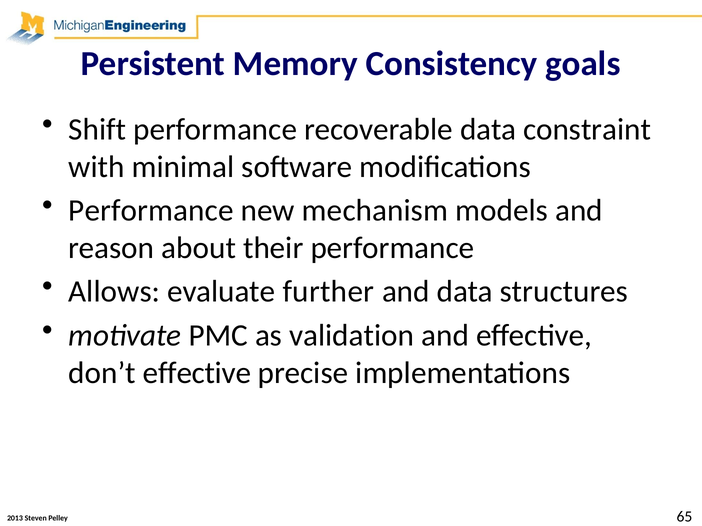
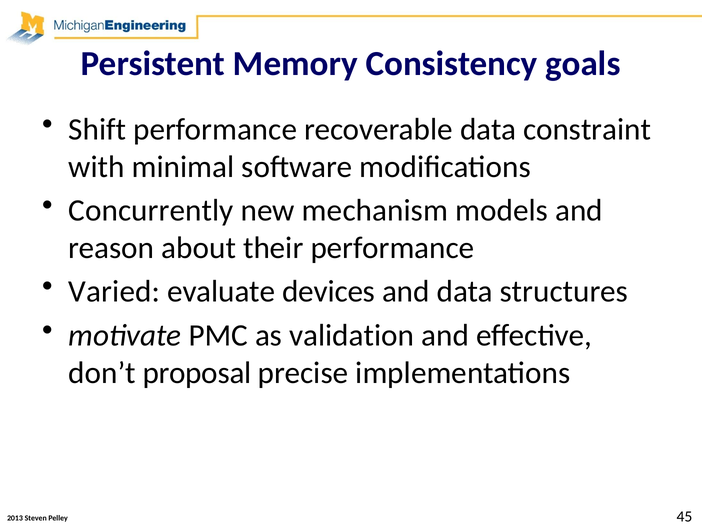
Performance: Performance -> Concurrently (151, 211)
Allows: Allows -> Varied (114, 292)
further: further -> devices (329, 292)
don’t effective: effective -> proposal (197, 373)
65: 65 -> 45 (684, 517)
